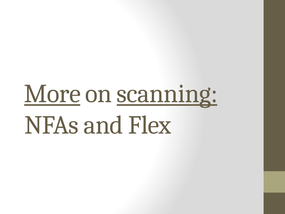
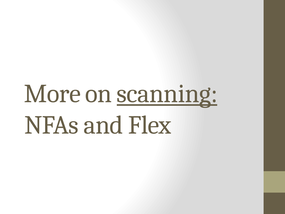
More underline: present -> none (52, 94)
